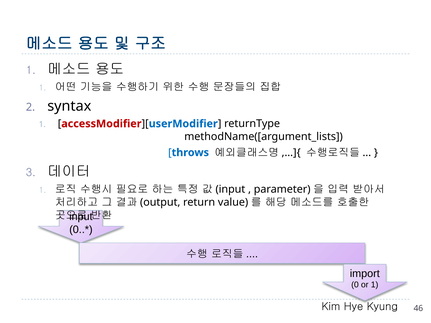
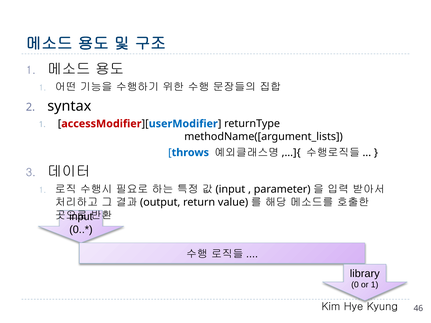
import: import -> library (365, 274)
